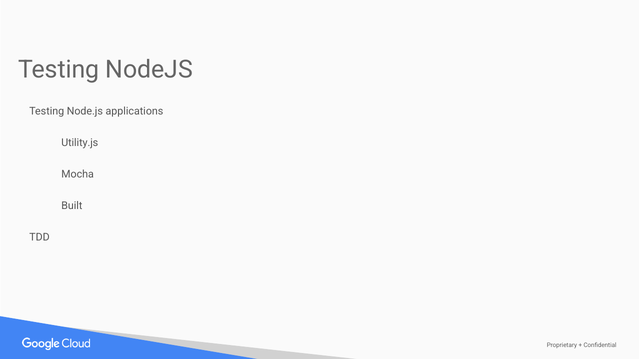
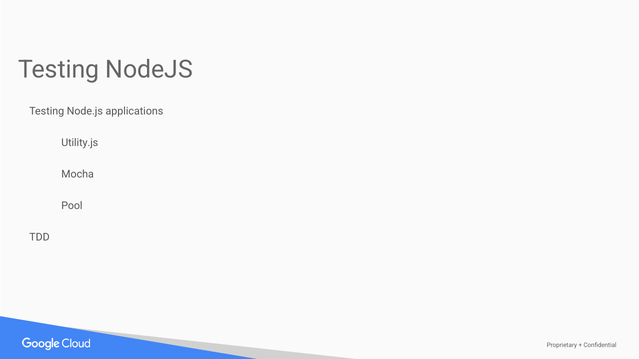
Built: Built -> Pool (72, 206)
